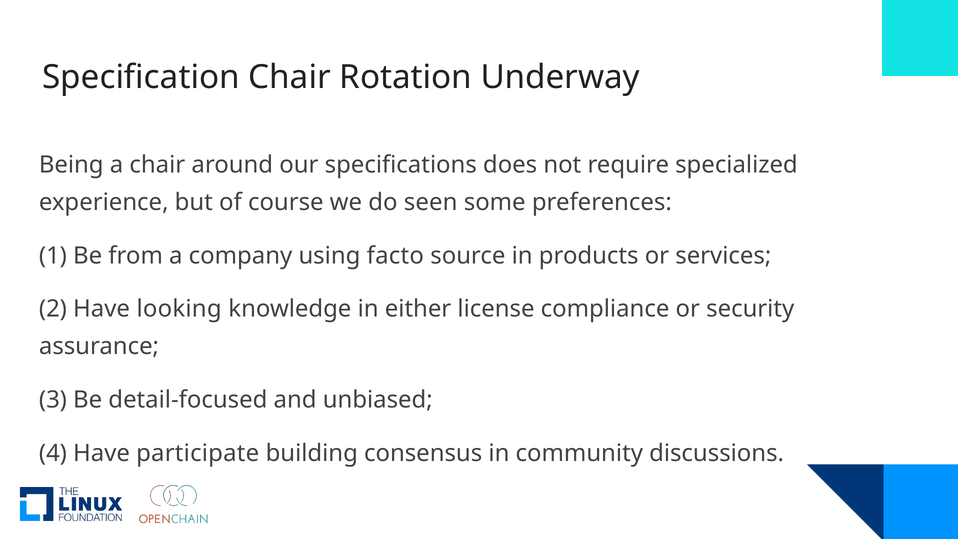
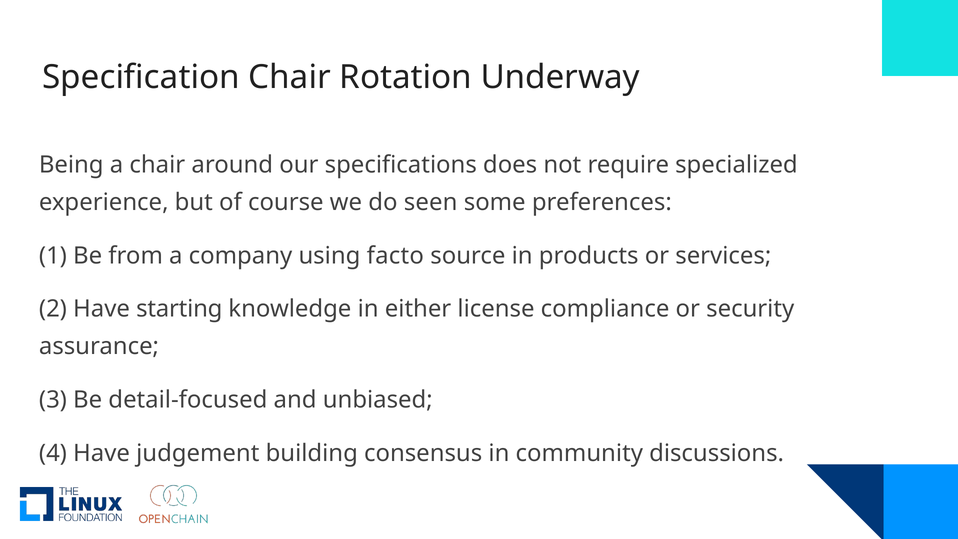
looking: looking -> starting (179, 309)
participate: participate -> judgement (198, 453)
